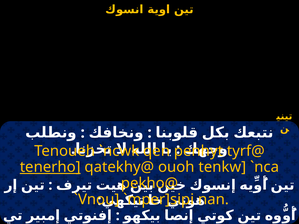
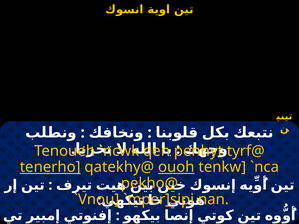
ouoh underline: none -> present (176, 167)
